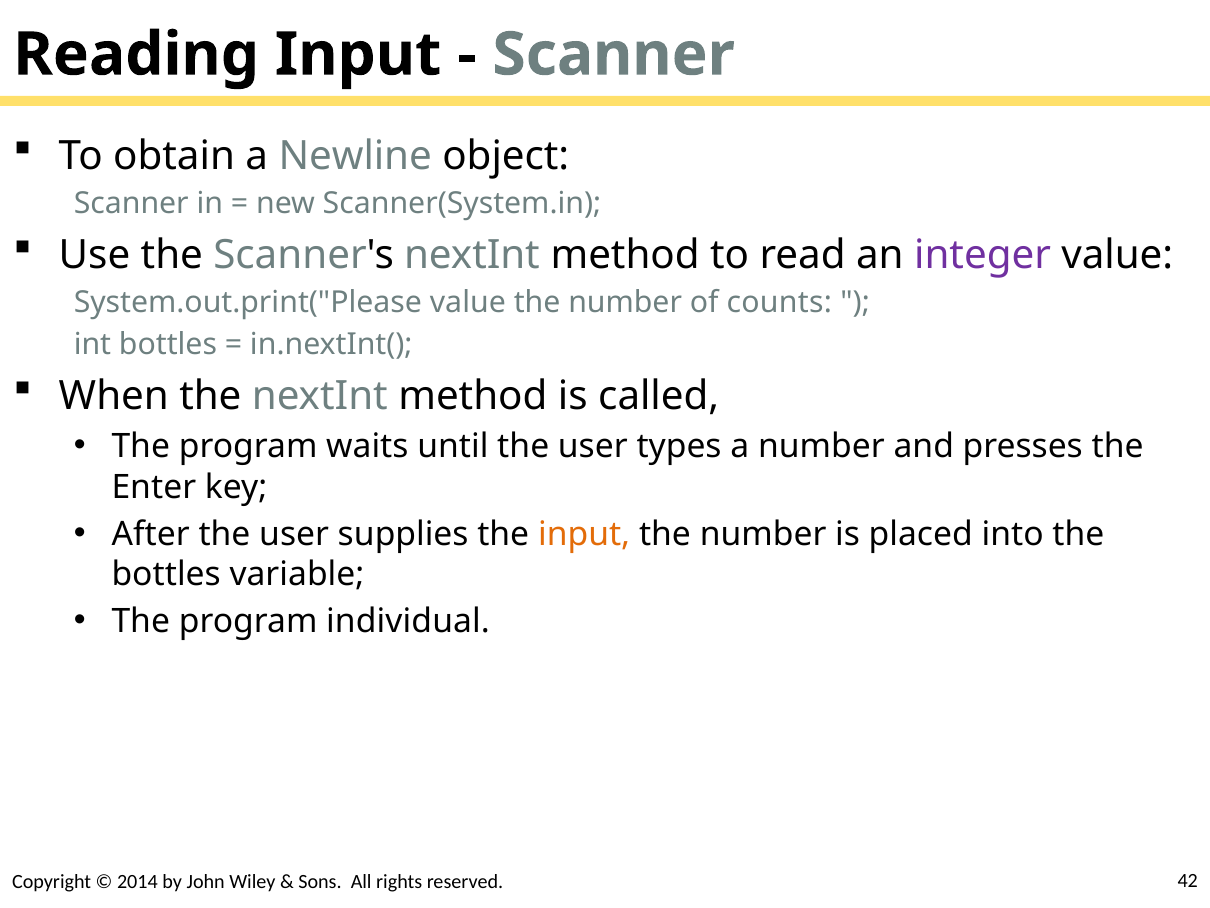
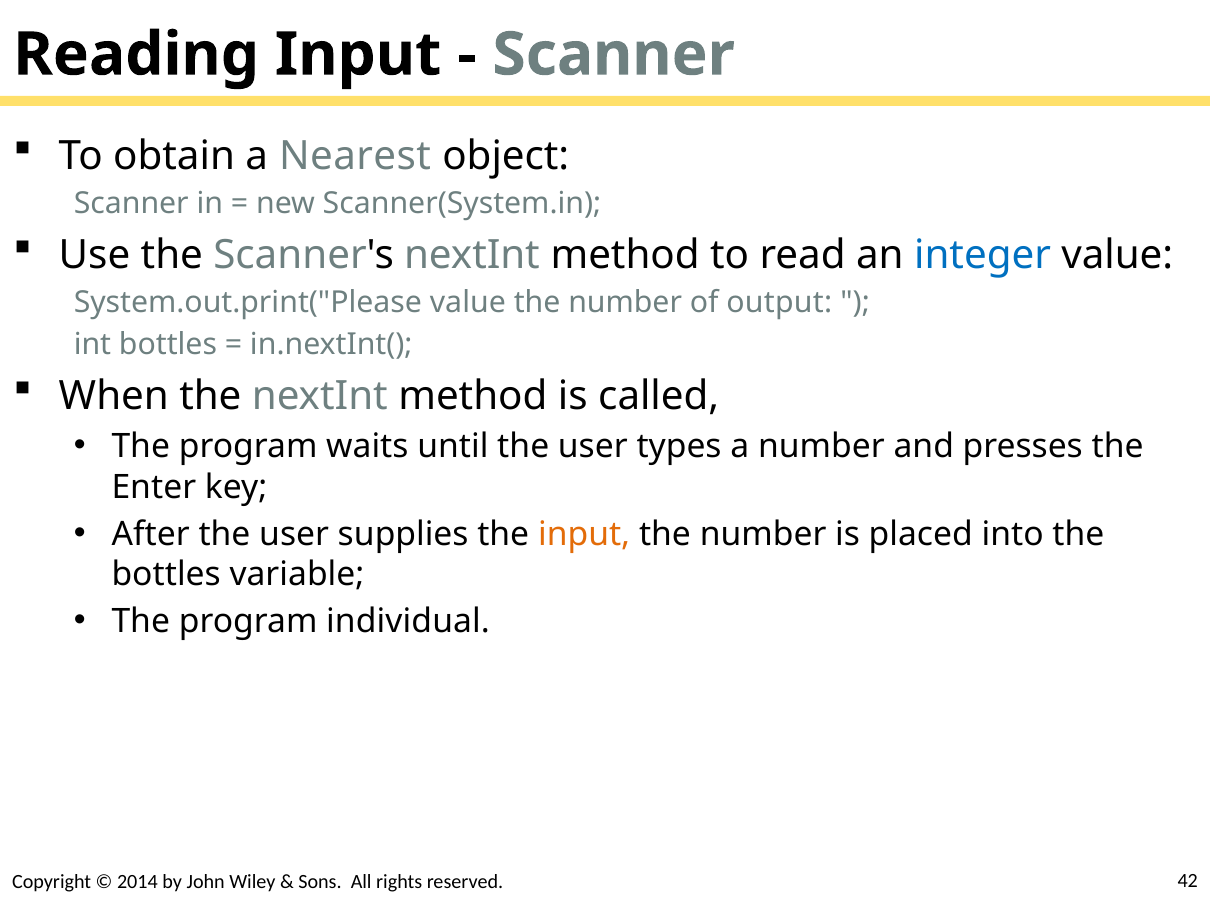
Newline: Newline -> Nearest (355, 156)
integer colour: purple -> blue (983, 255)
counts: counts -> output (779, 302)
